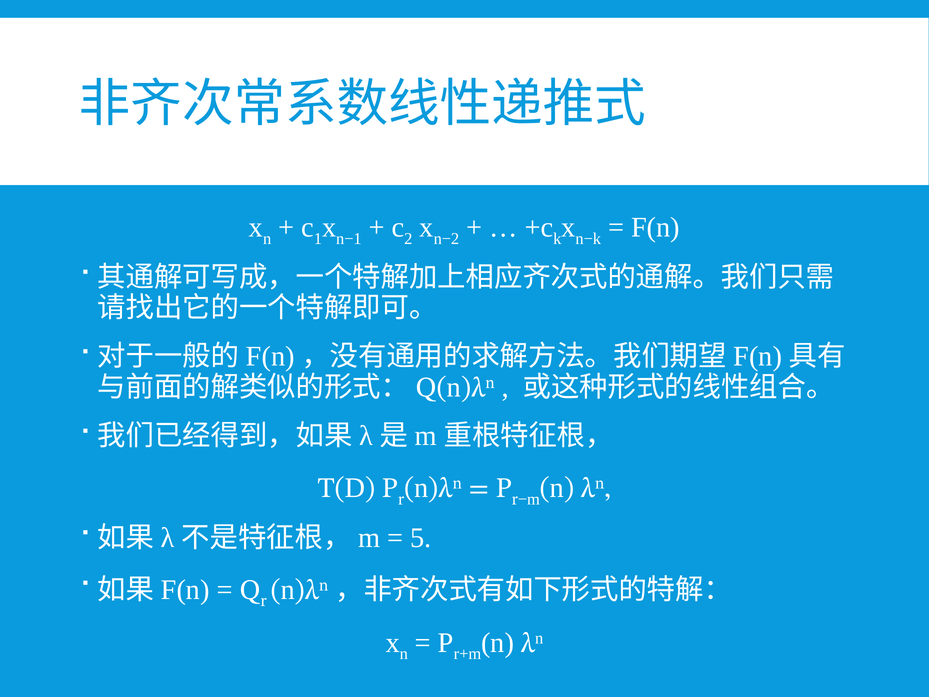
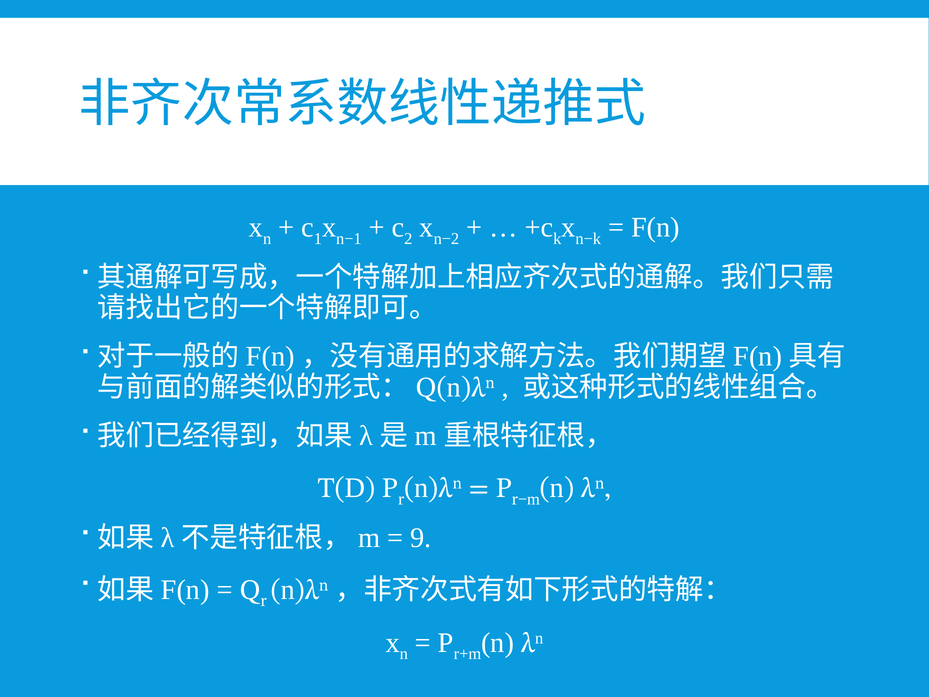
5: 5 -> 9 (421, 537)
